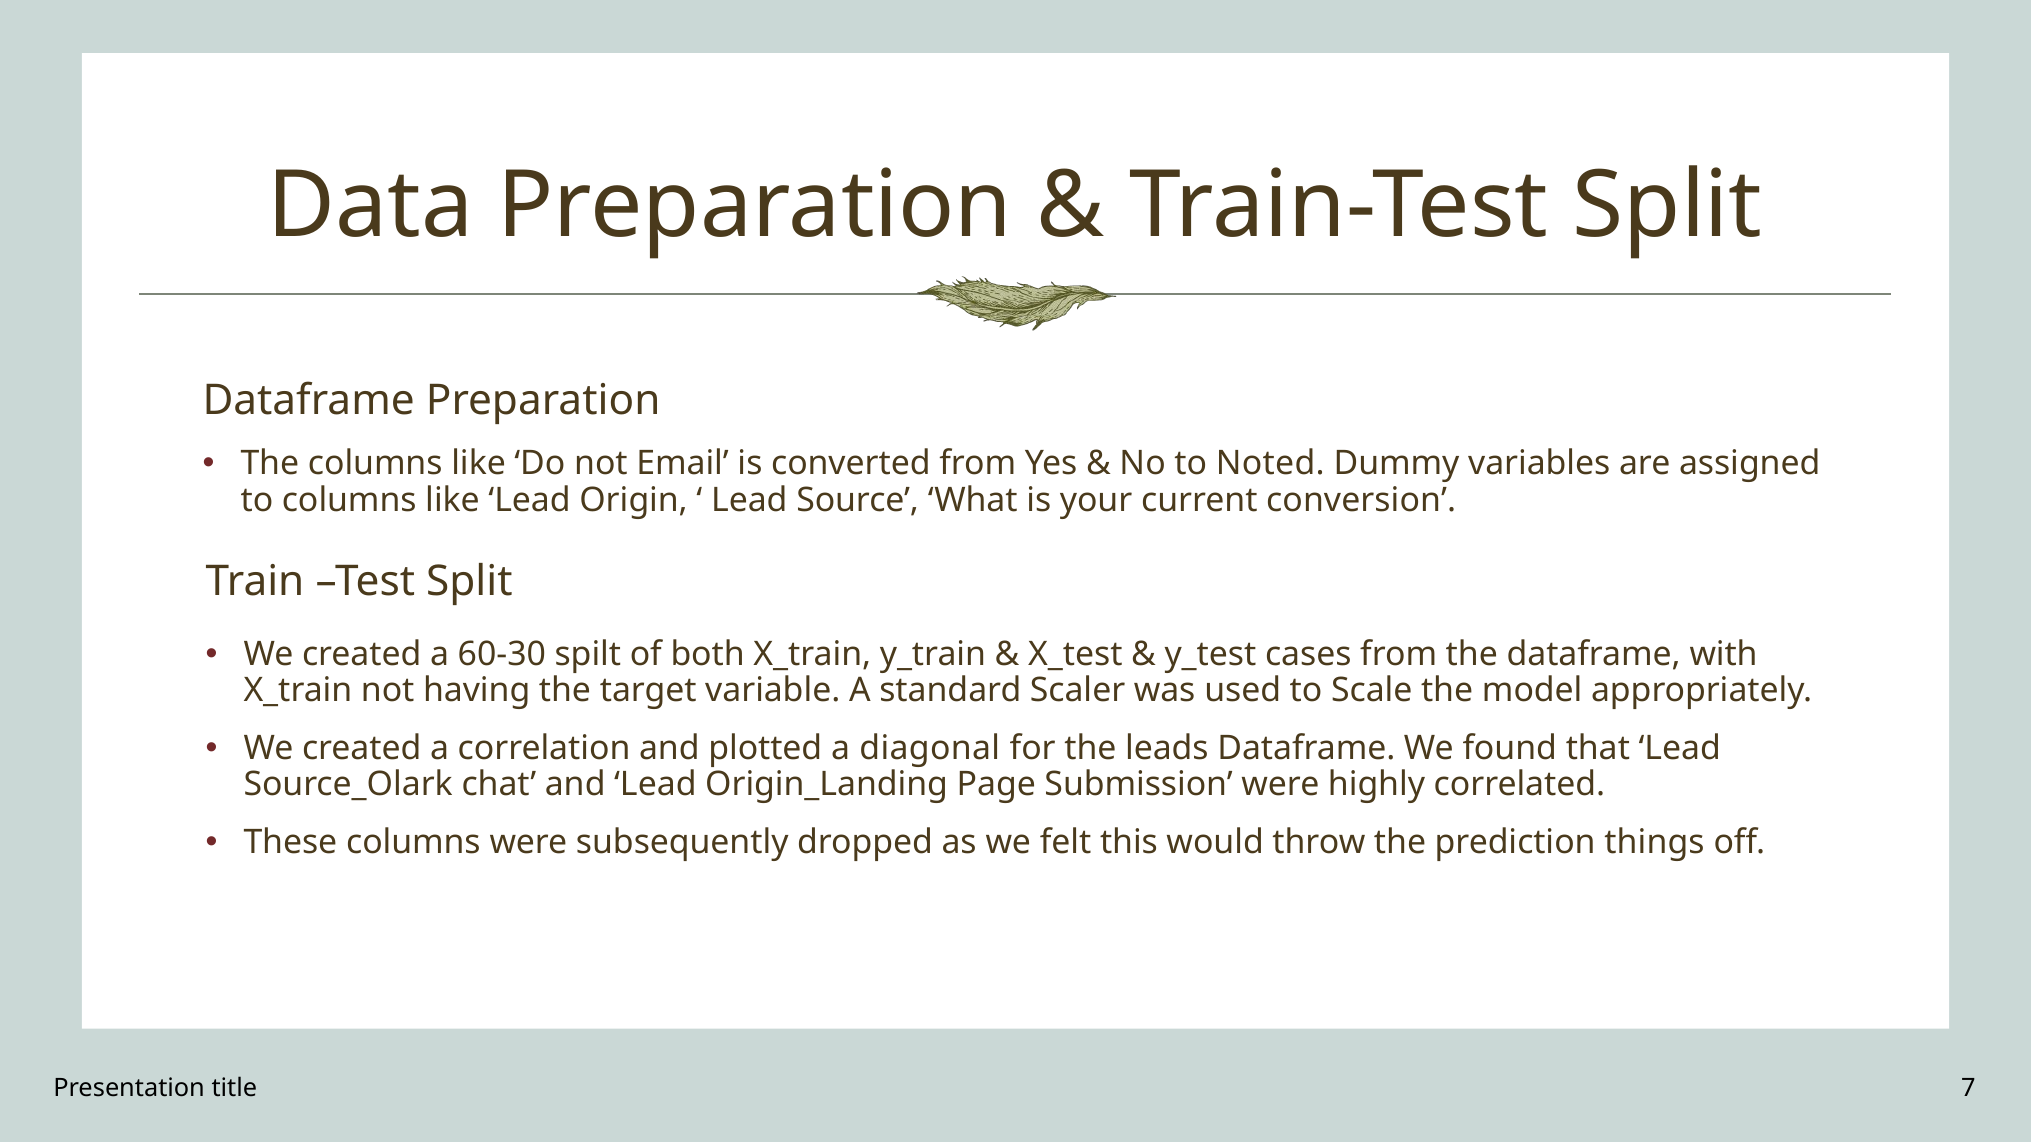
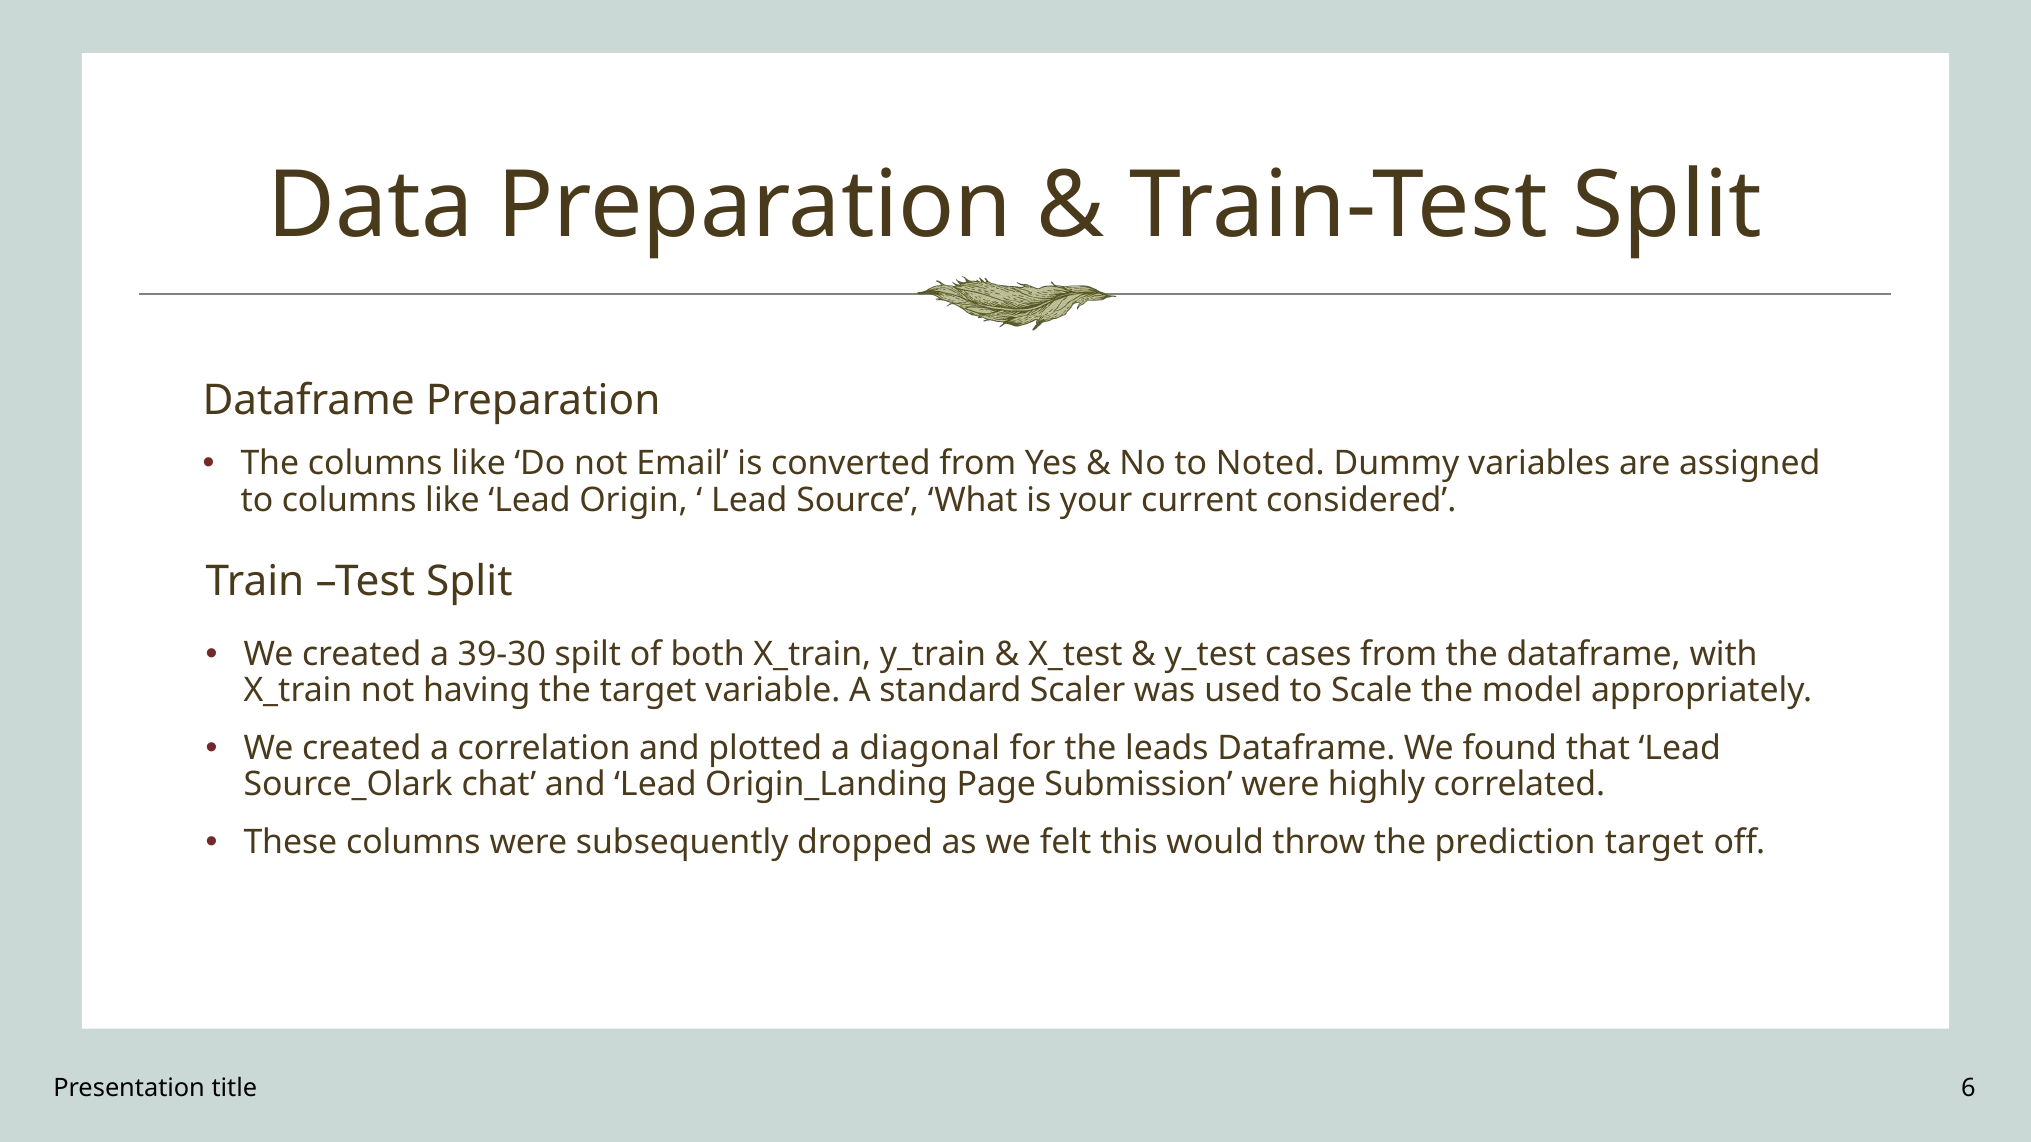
conversion: conversion -> considered (1361, 500)
60-30: 60-30 -> 39-30 (502, 655)
prediction things: things -> target (1654, 843)
7: 7 -> 6 (1968, 1089)
